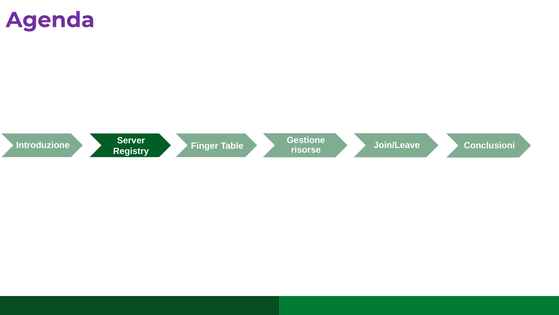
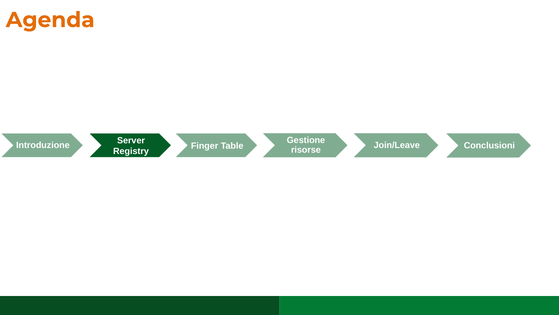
Agenda colour: purple -> orange (50, 20)
